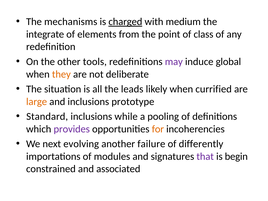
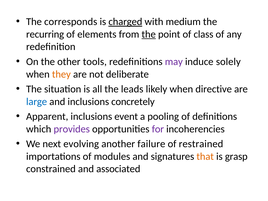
mechanisms: mechanisms -> corresponds (71, 22)
integrate: integrate -> recurring (45, 34)
the underline: none -> present (149, 34)
global: global -> solely (228, 62)
currified: currified -> directive (214, 89)
large colour: orange -> blue (37, 102)
prototype: prototype -> concretely (133, 102)
Standard: Standard -> Apparent (47, 116)
while: while -> event (126, 116)
for colour: orange -> purple (158, 129)
differently: differently -> restrained (201, 144)
that colour: purple -> orange (205, 156)
begin: begin -> grasp (236, 156)
